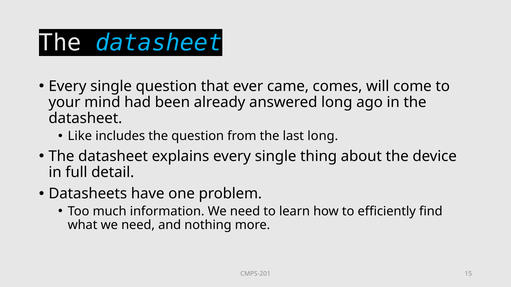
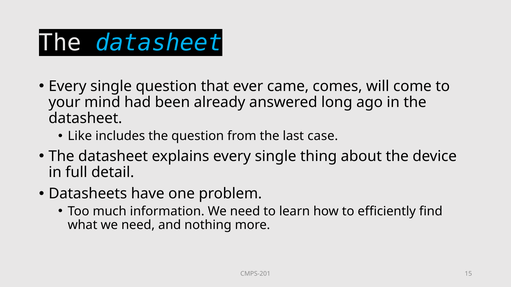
last long: long -> case (323, 136)
